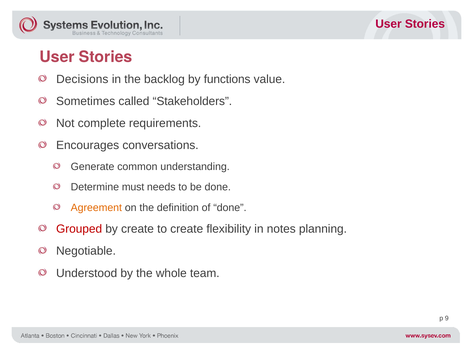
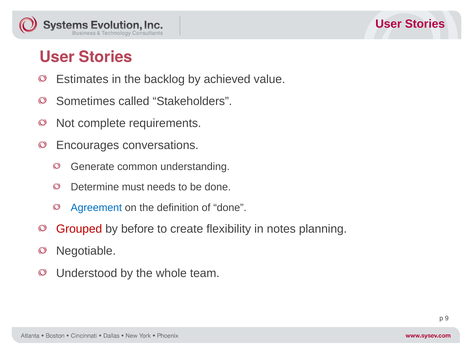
Decisions: Decisions -> Estimates (82, 79)
functions: functions -> achieved (227, 79)
Agreement colour: orange -> blue (96, 207)
by create: create -> before (138, 229)
